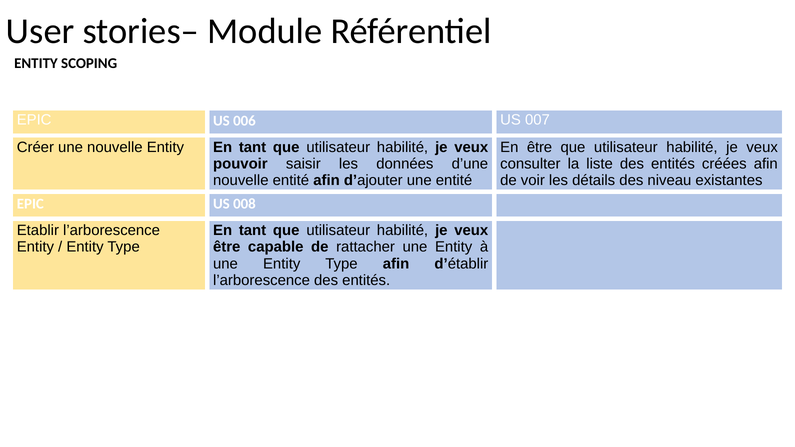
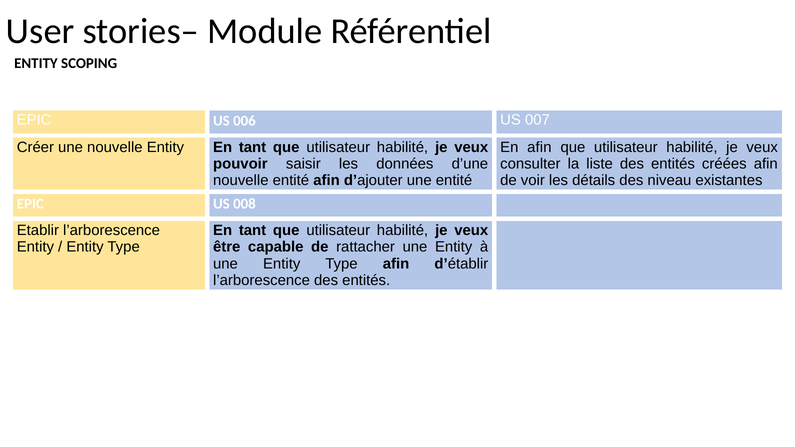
En être: être -> afin (539, 147)
